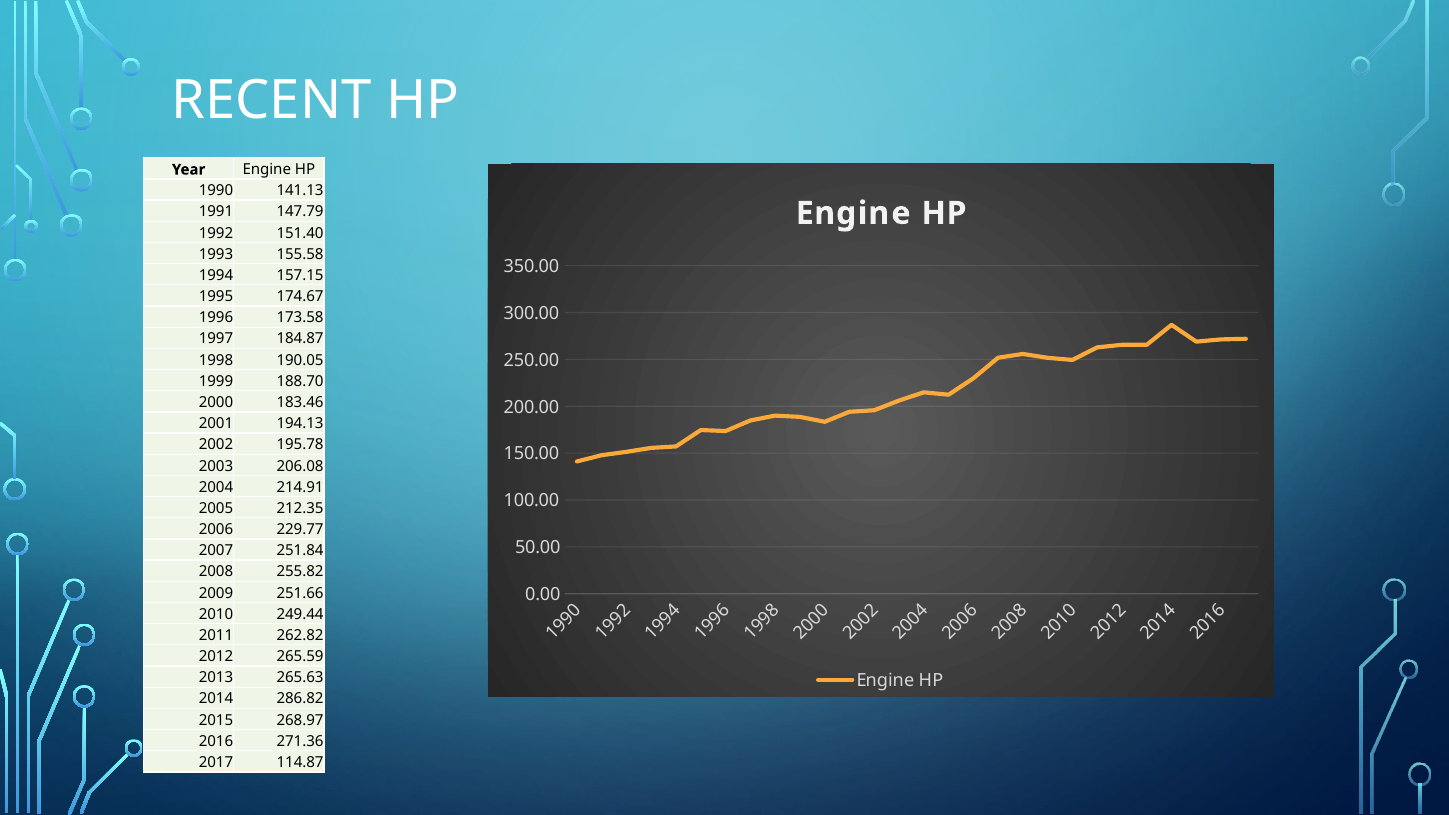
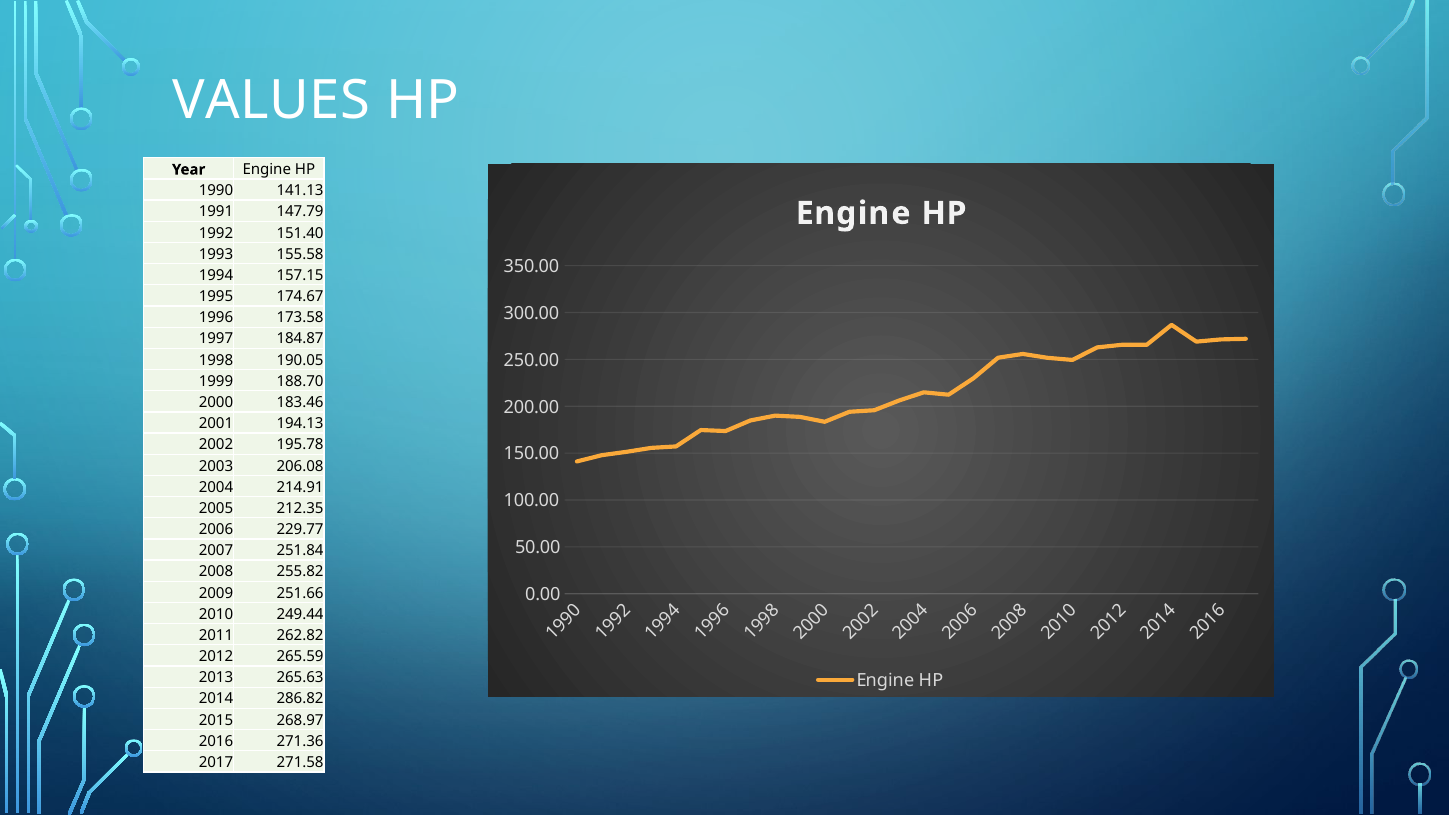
RECENT: RECENT -> VALUES (271, 101)
114.87: 114.87 -> 271.58 (300, 763)
